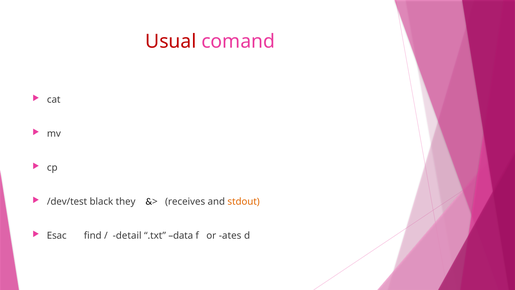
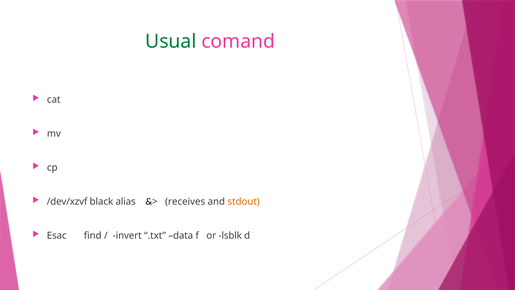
Usual colour: red -> green (171, 41)
/dev/test: /dev/test -> /dev/xzvf (67, 201)
they: they -> alias (126, 201)
detail: detail -> invert (127, 235)
ates: ates -> lsblk (230, 235)
